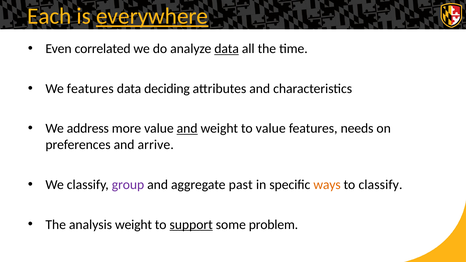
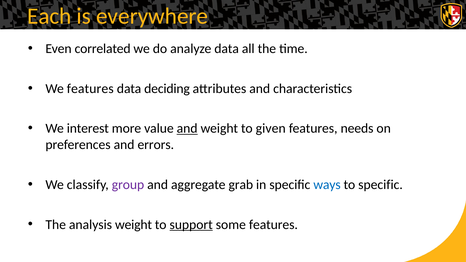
everywhere underline: present -> none (152, 16)
data underline: present -> none (227, 49)
address: address -> interest (88, 129)
to value: value -> given (271, 129)
arrive: arrive -> errors (156, 145)
past: past -> grab (241, 185)
ways colour: orange -> blue (327, 185)
to classify: classify -> specific (381, 185)
some problem: problem -> features (273, 225)
